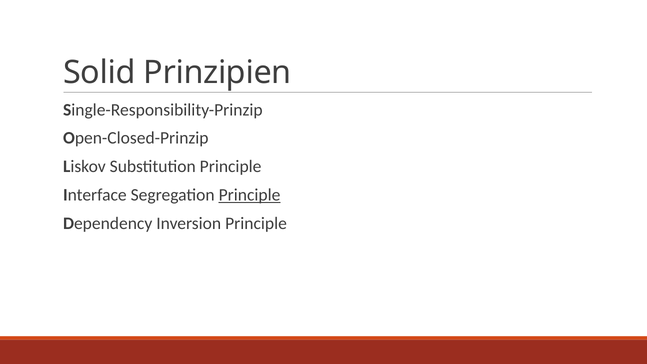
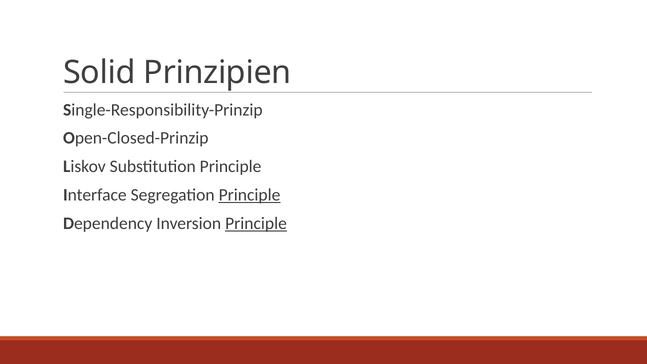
Principle underline: none -> present (256, 223)
